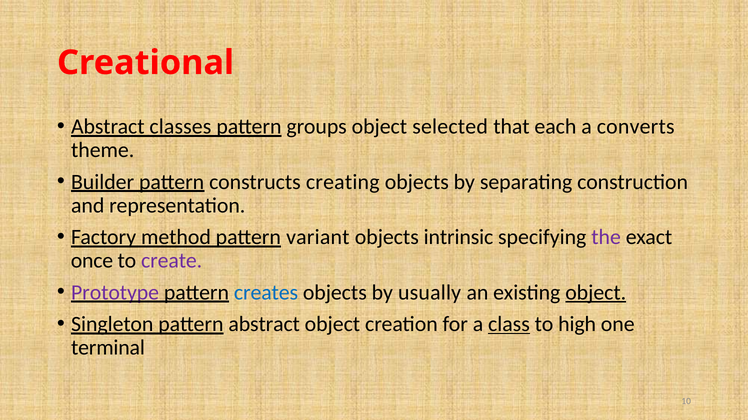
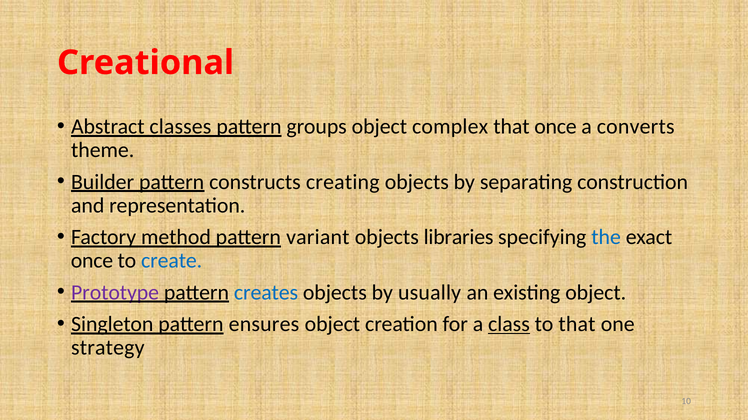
selected: selected -> complex (450, 127)
that each: each -> once (556, 127)
intrinsic: intrinsic -> libraries (459, 237)
the colour: purple -> blue (606, 237)
create colour: purple -> blue (172, 261)
object underline: present -> none (596, 293)
pattern abstract: abstract -> ensures (264, 325)
to high: high -> that (577, 325)
terminal: terminal -> strategy (108, 348)
